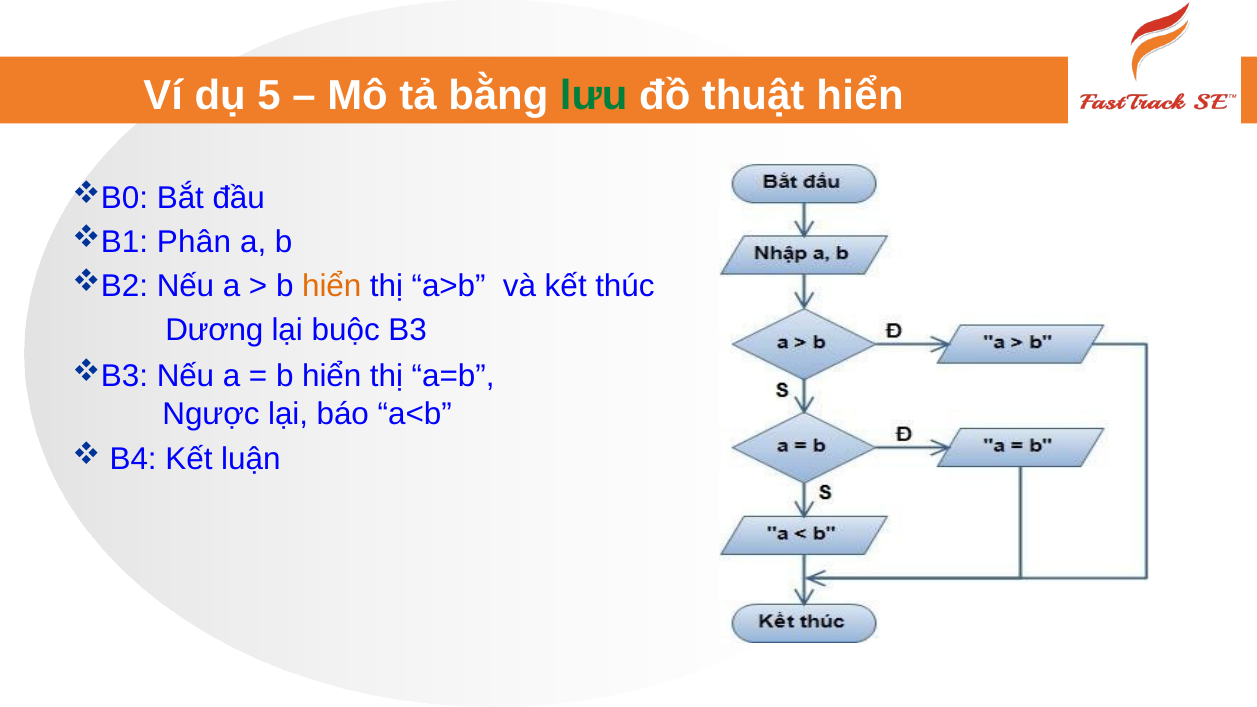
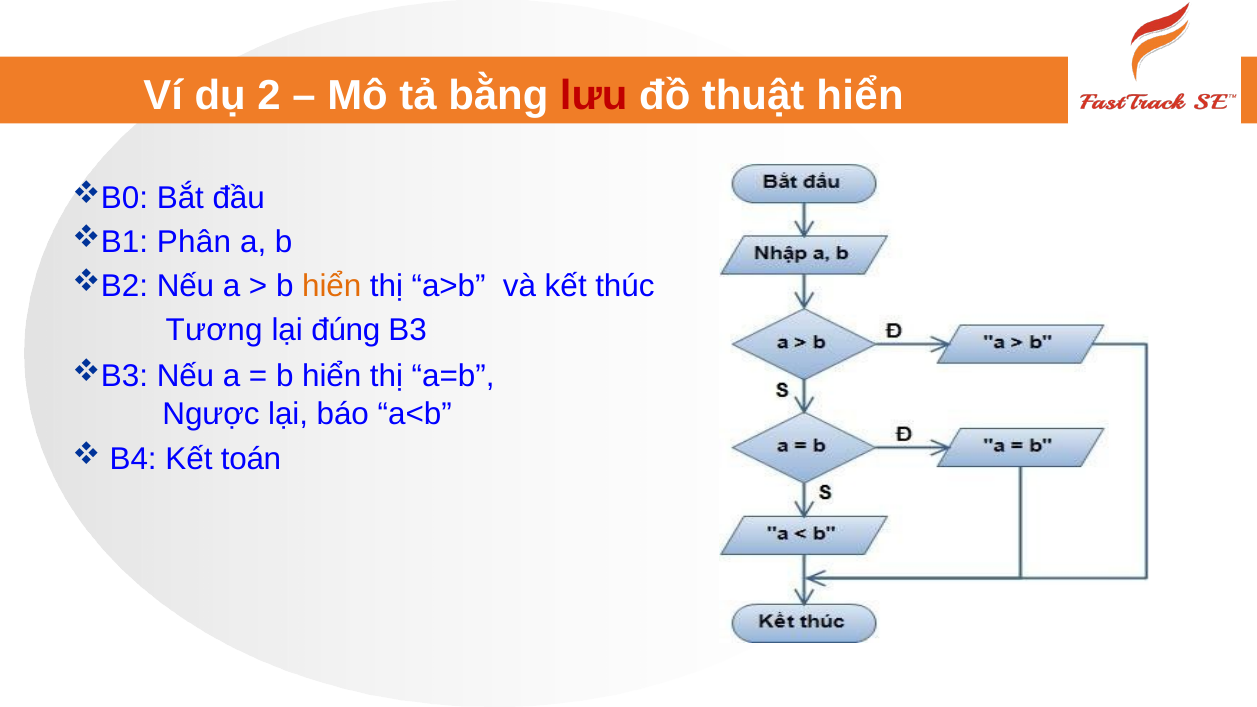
5: 5 -> 2 (269, 95)
lưu colour: green -> red (594, 95)
Dương: Dương -> Tương (214, 331)
buộc: buộc -> đúng (346, 331)
luận: luận -> toán (251, 459)
